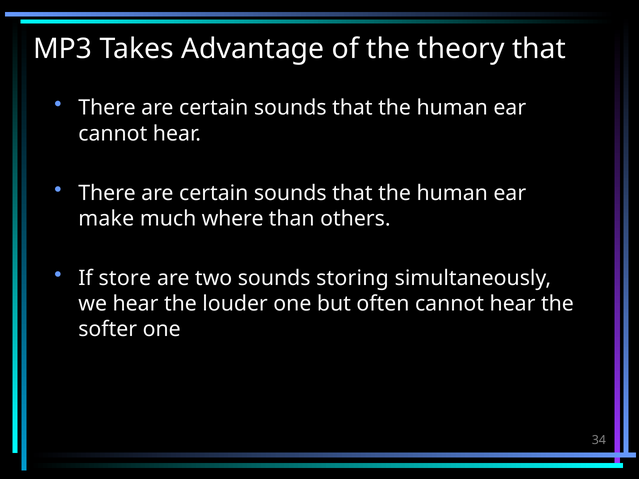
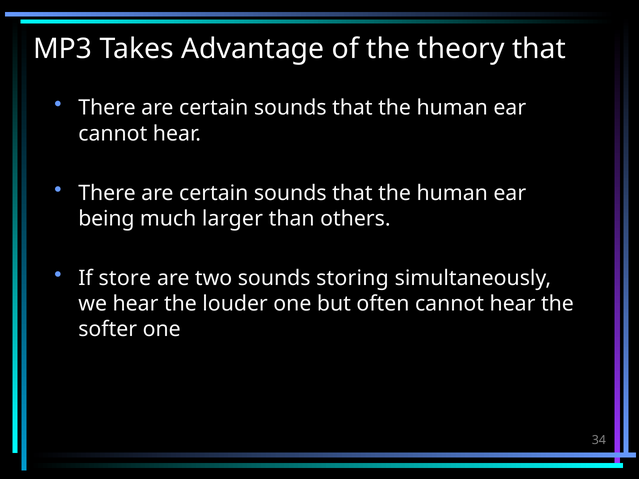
make: make -> being (106, 219)
where: where -> larger (232, 219)
